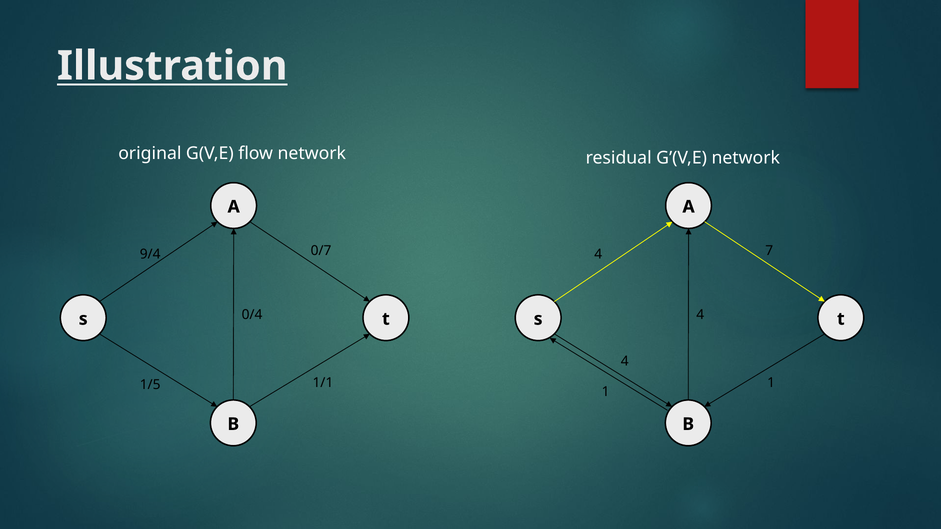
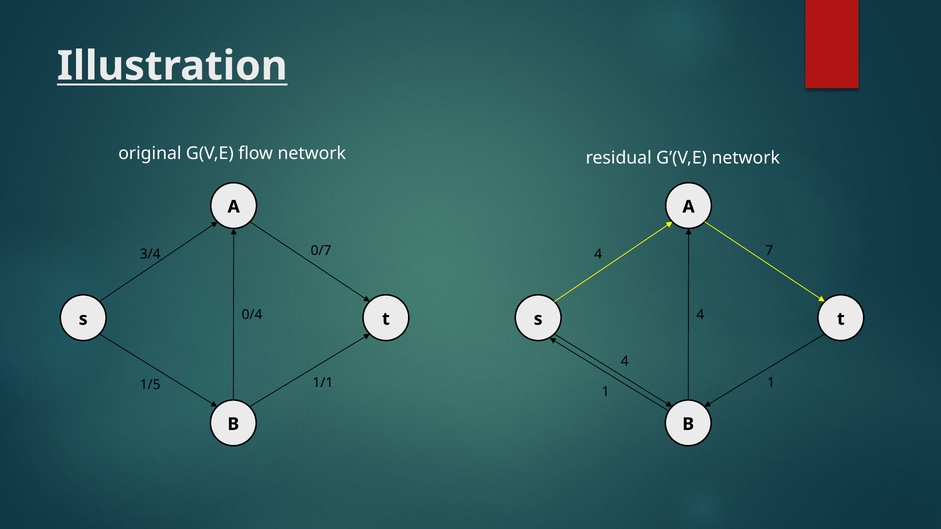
9/4: 9/4 -> 3/4 (150, 254)
